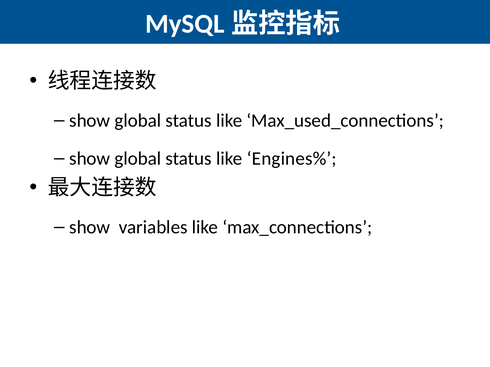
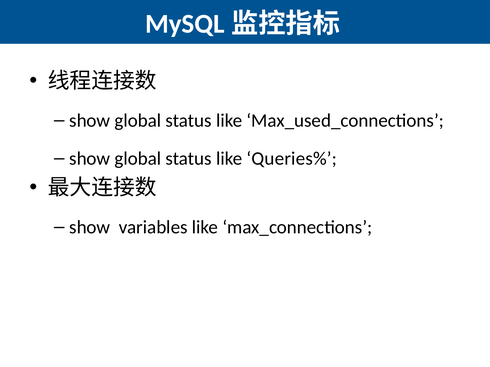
Engines%: Engines% -> Queries% (292, 159)
